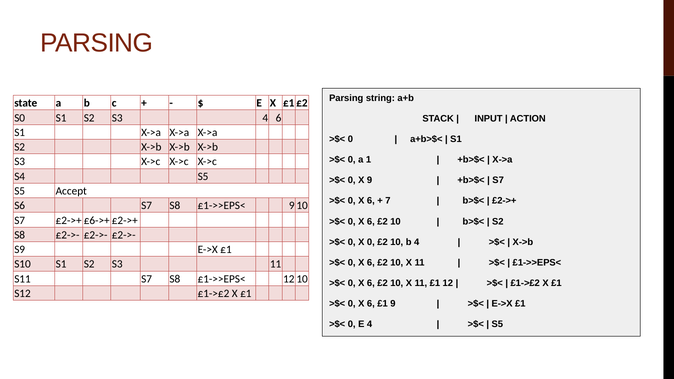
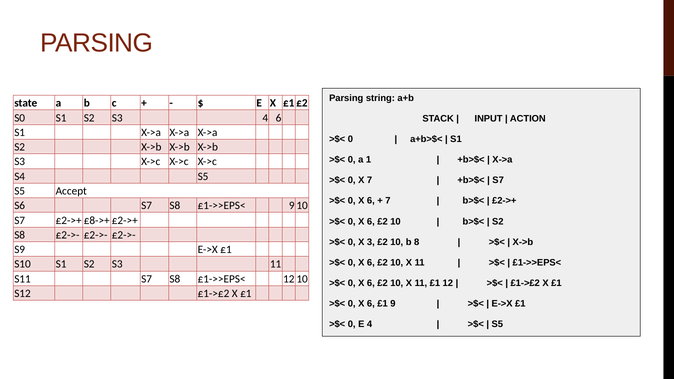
X 9: 9 -> 7 (370, 180)
£6->+: £6->+ -> £8->+ (97, 220)
X 0: 0 -> 3 (371, 242)
b 4: 4 -> 8 (417, 242)
